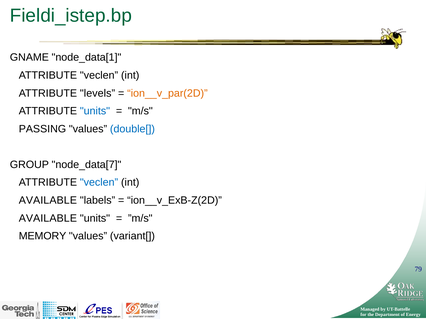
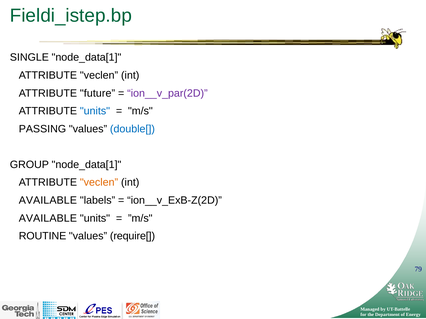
GNAME: GNAME -> SINGLE (29, 58)
levels: levels -> future (98, 93)
ion__v_par(2D colour: orange -> purple (167, 93)
GROUP node_data[7: node_data[7 -> node_data[1 (86, 165)
veclen colour: blue -> orange (99, 183)
MEMORY: MEMORY -> ROUTINE (43, 236)
variant[: variant[ -> require[ (133, 236)
